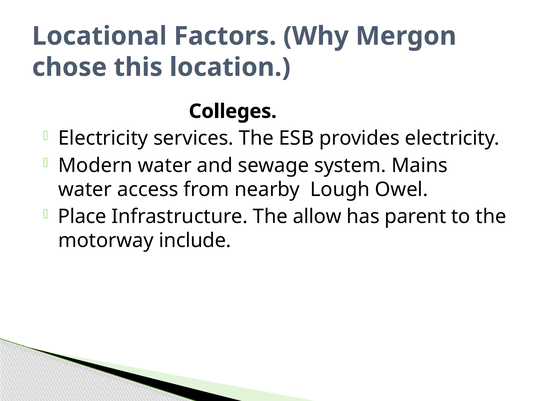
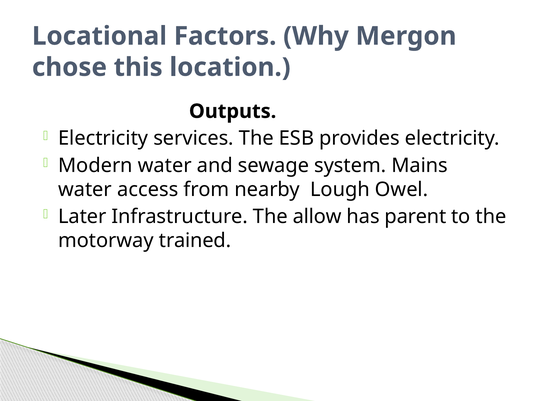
Colleges: Colleges -> Outputs (233, 111)
Place: Place -> Later (82, 216)
include: include -> trained (195, 240)
